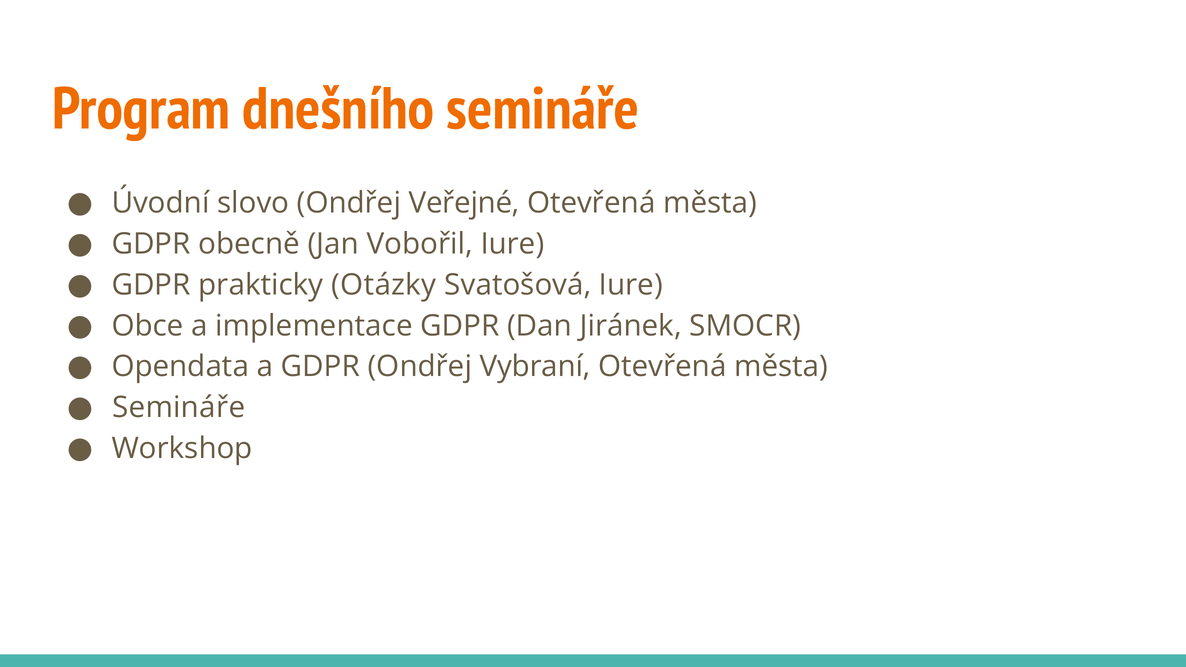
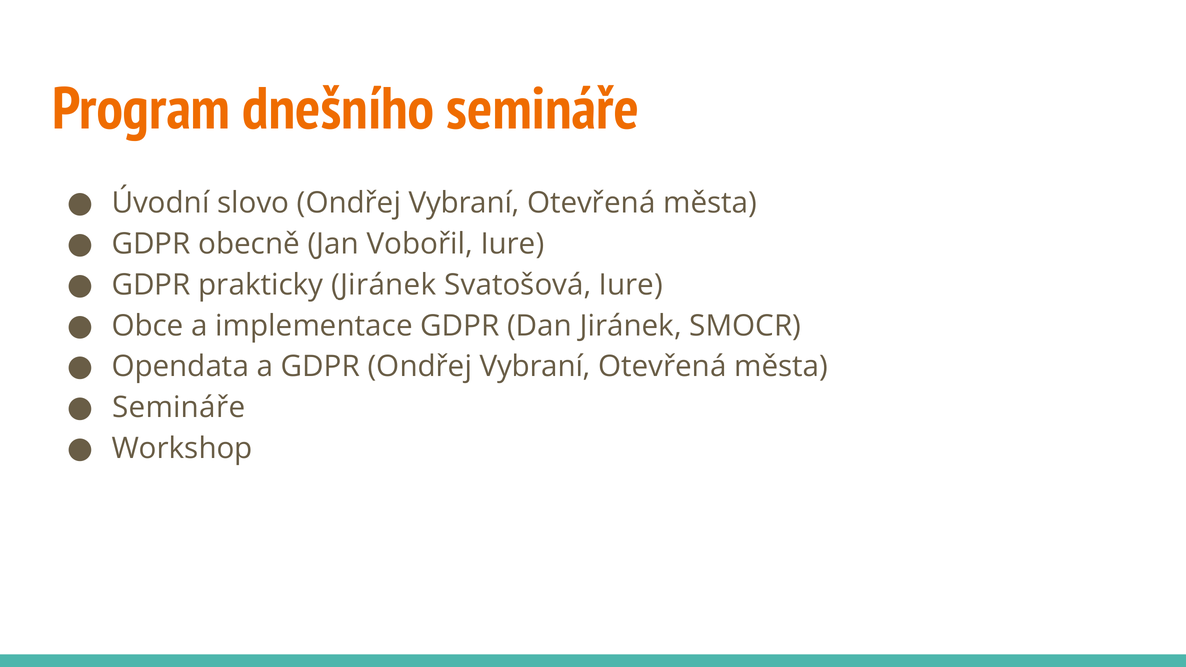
slovo Ondřej Veřejné: Veřejné -> Vybraní (464, 203)
prakticky Otázky: Otázky -> Jiránek (384, 285)
